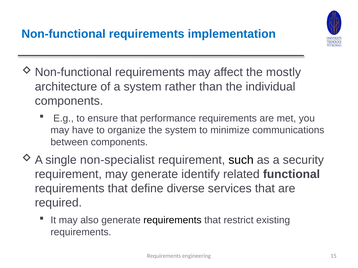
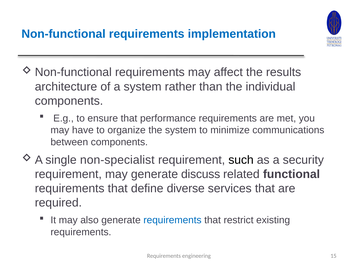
mostly: mostly -> results (284, 72)
identify: identify -> discuss (201, 174)
requirements colour: black -> blue (172, 221)
